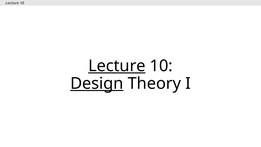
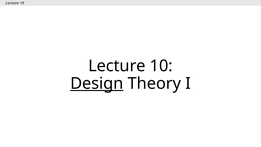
Lecture underline: present -> none (117, 66)
